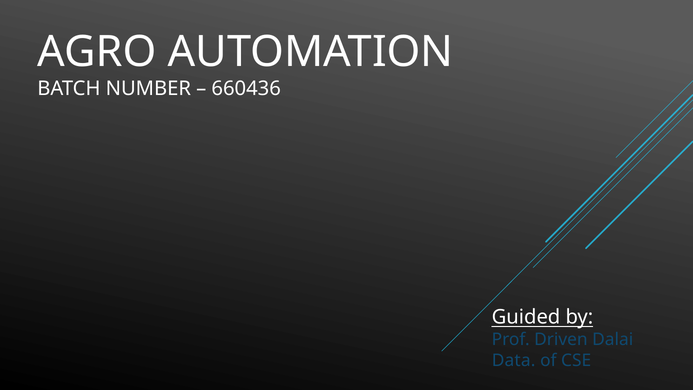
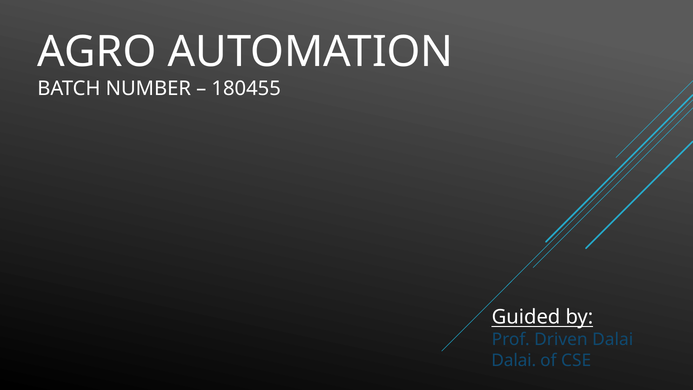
660436: 660436 -> 180455 (246, 88)
Data: Data -> Dalai (514, 360)
